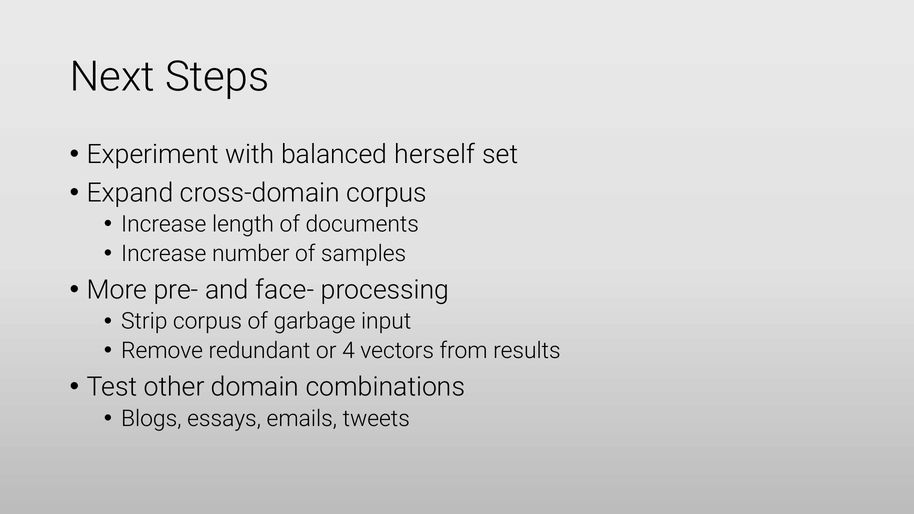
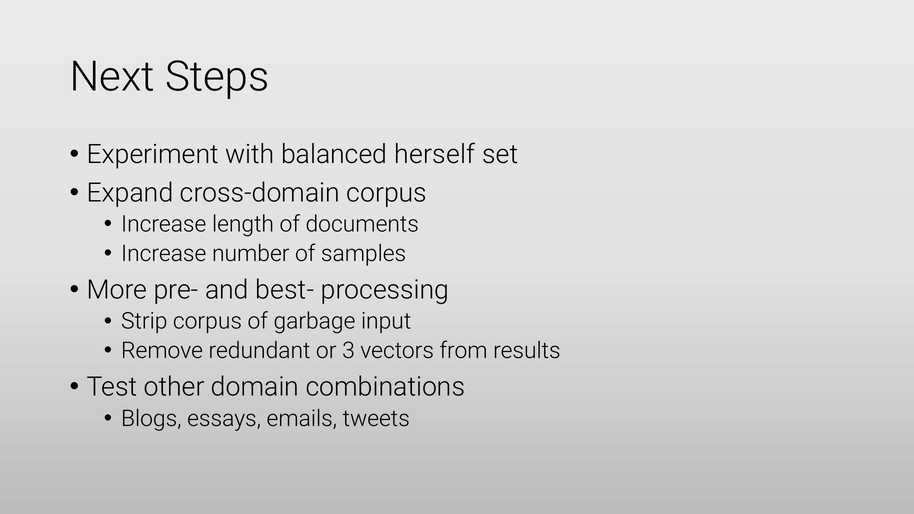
face-: face- -> best- (285, 290)
4: 4 -> 3 (348, 351)
